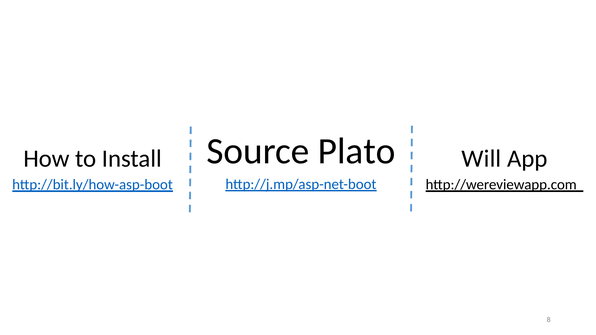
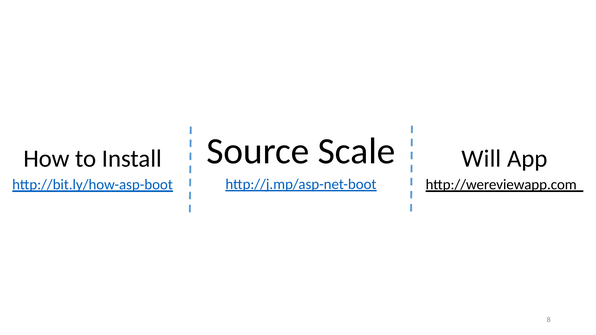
Plato: Plato -> Scale (357, 151)
